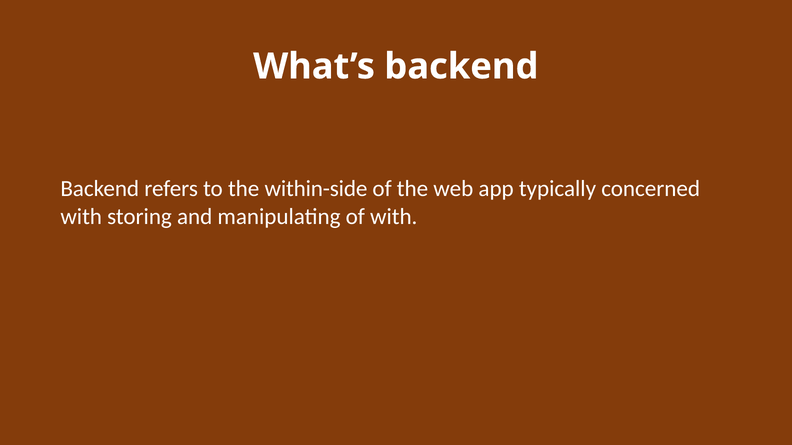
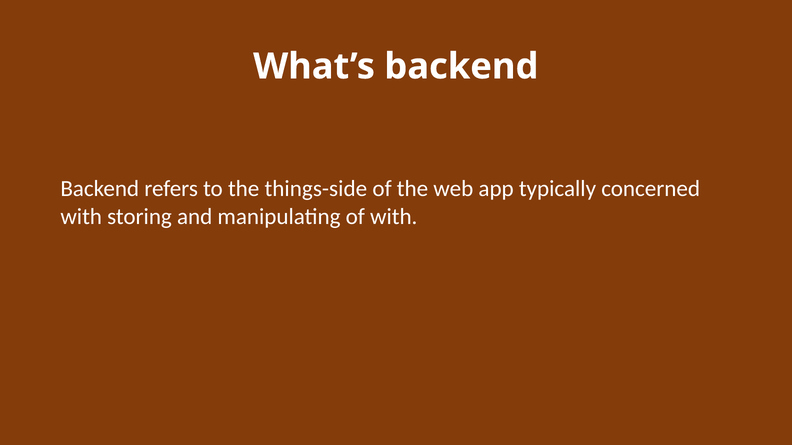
within-side: within-side -> things-side (316, 189)
